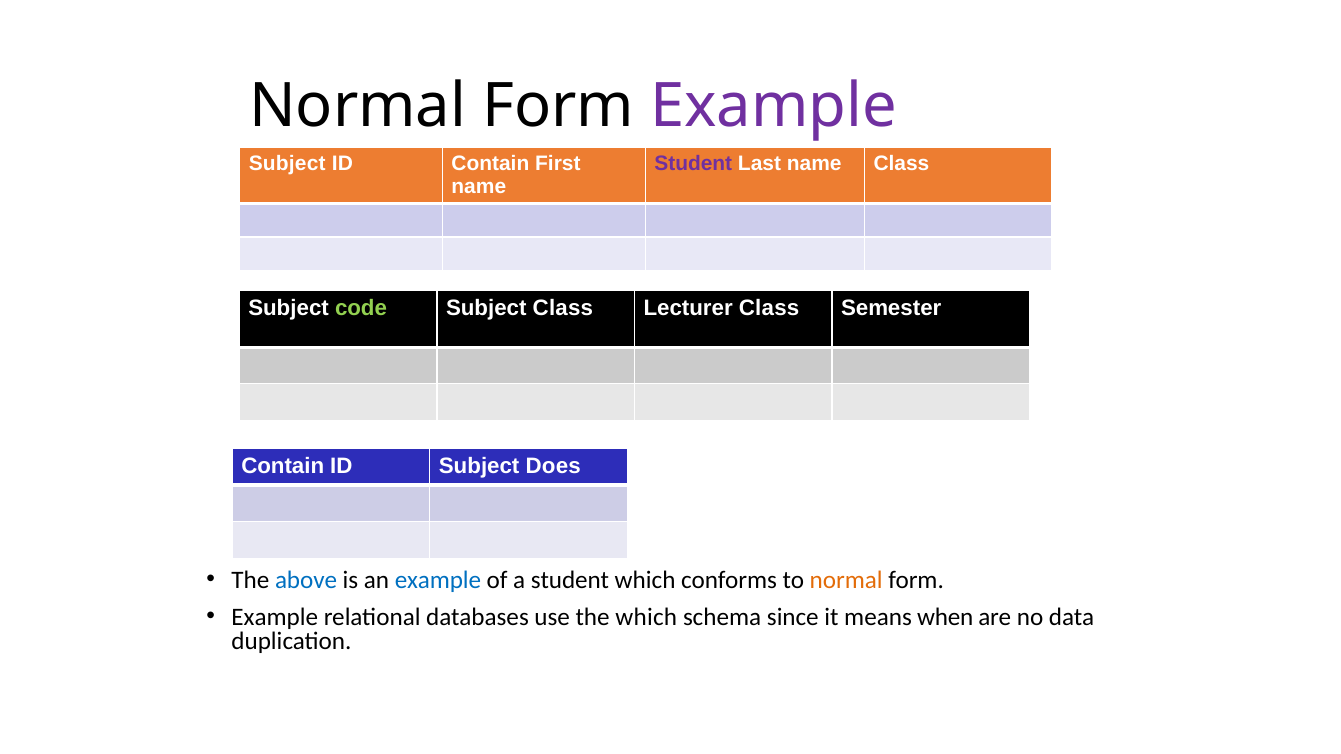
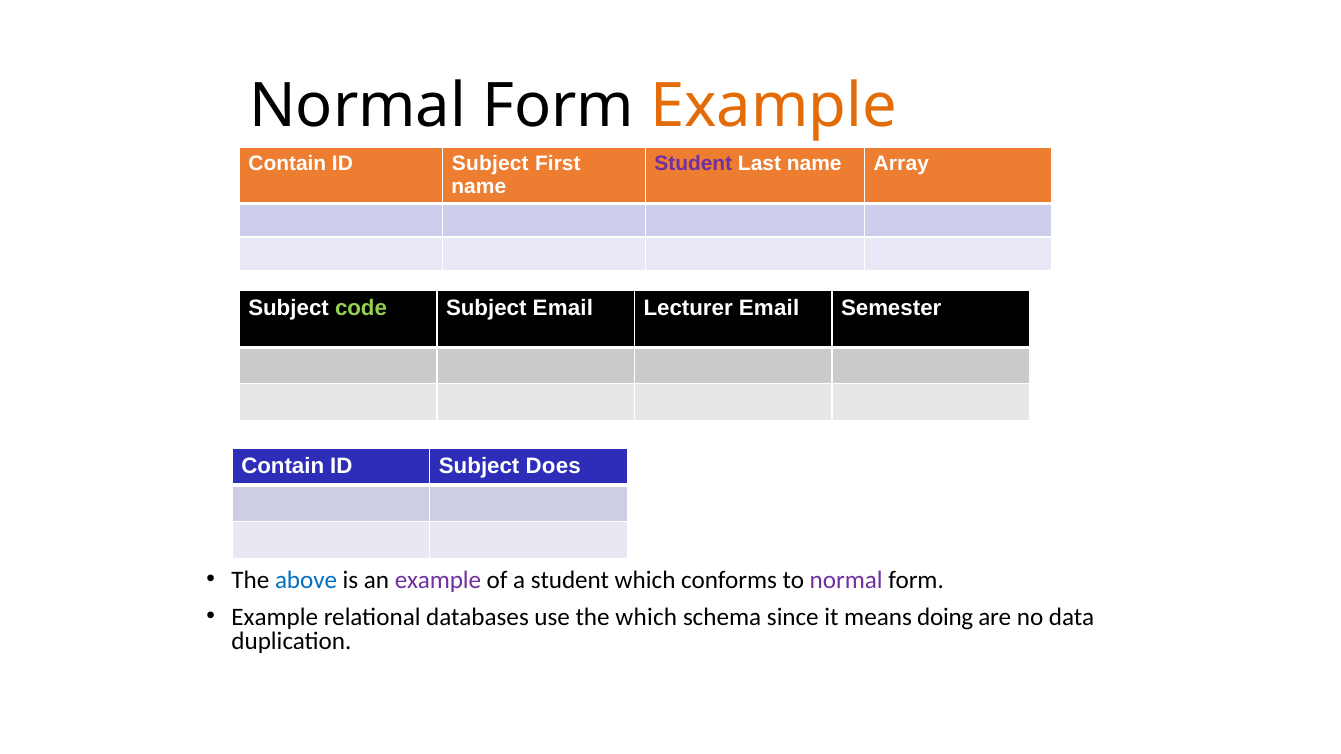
Example colour: purple -> orange (774, 106)
Subject: Subject -> Contain (287, 164)
Contain: Contain -> Subject (490, 164)
name Class: Class -> Array (901, 164)
Subject Class: Class -> Email (563, 308)
Lecturer Class: Class -> Email (769, 308)
example colour: blue -> purple (438, 580)
normal colour: orange -> purple (846, 580)
when: when -> doing (945, 617)
